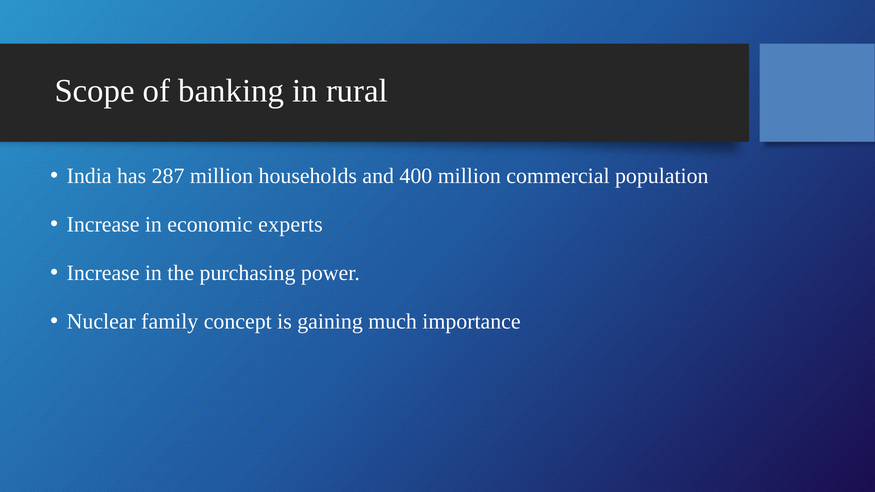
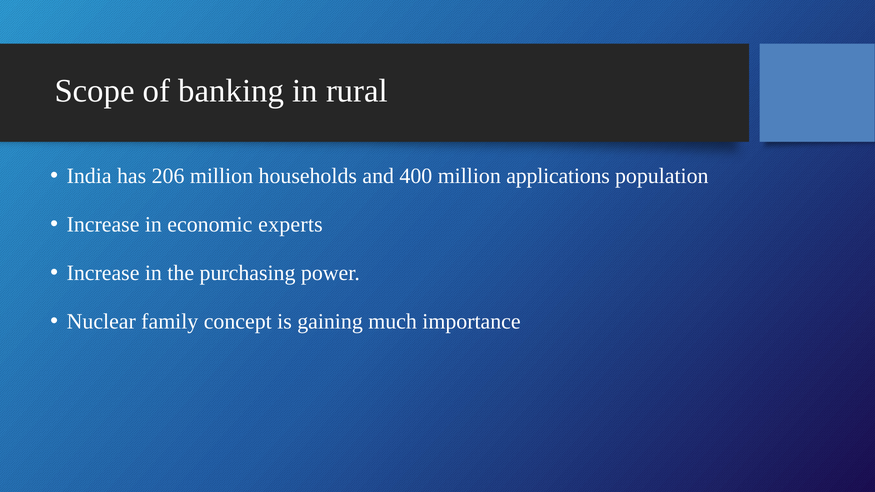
287: 287 -> 206 (168, 176)
commercial: commercial -> applications (558, 176)
